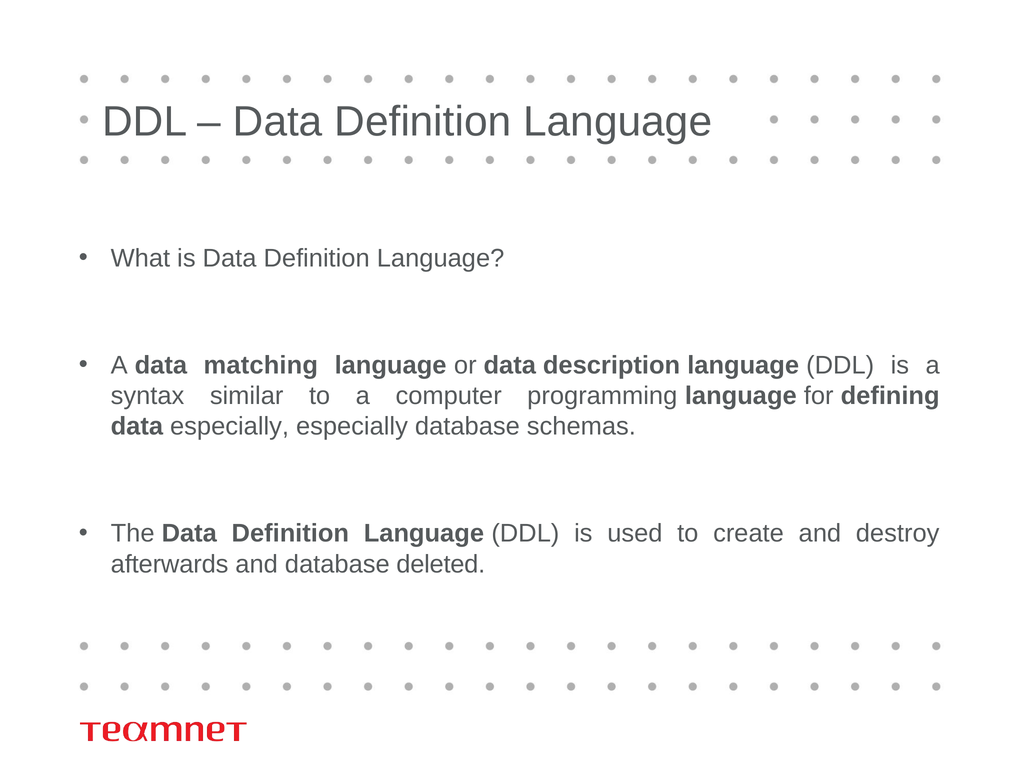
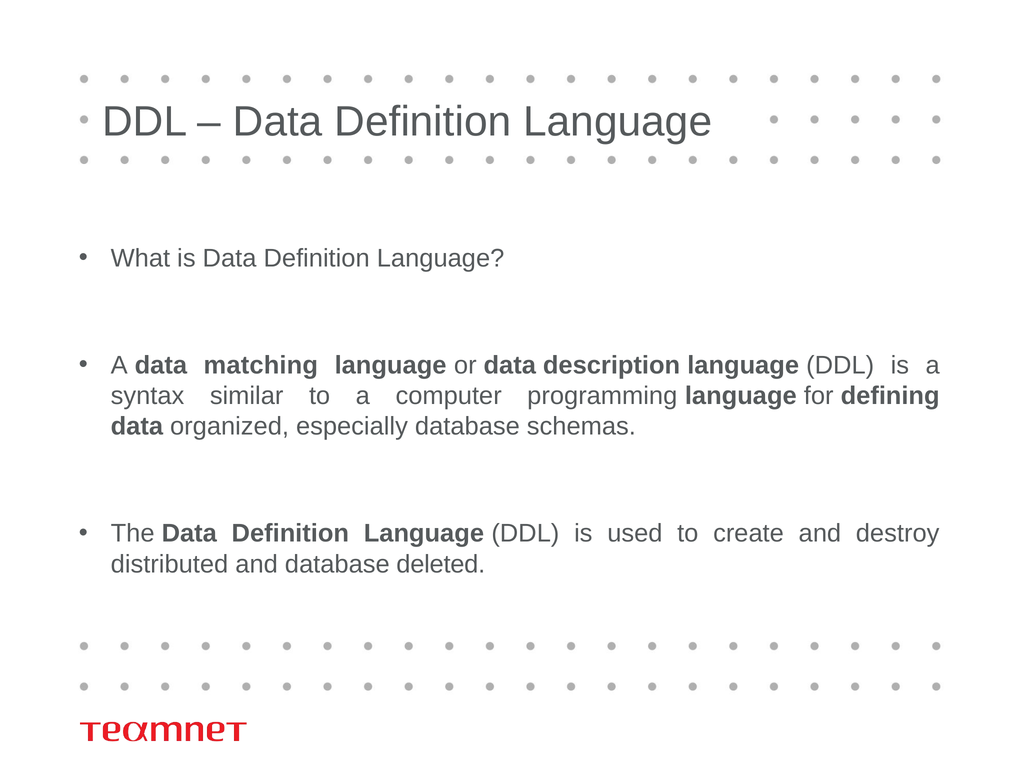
data especially: especially -> organized (230, 426)
afterwards: afterwards -> distributed (170, 564)
